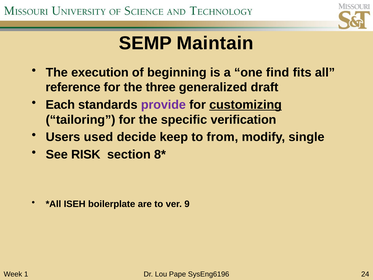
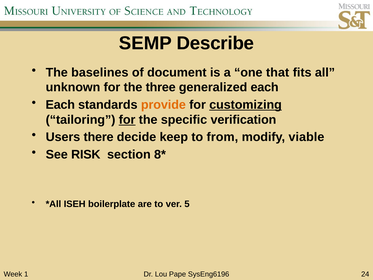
Maintain: Maintain -> Describe (215, 43)
execution: execution -> baselines (100, 72)
beginning: beginning -> document (177, 72)
find: find -> that (278, 72)
reference: reference -> unknown (73, 87)
generalized draft: draft -> each (265, 87)
provide colour: purple -> orange (163, 105)
for underline: none -> present (127, 120)
used: used -> there (99, 137)
single: single -> viable (306, 137)
9: 9 -> 5 (187, 204)
